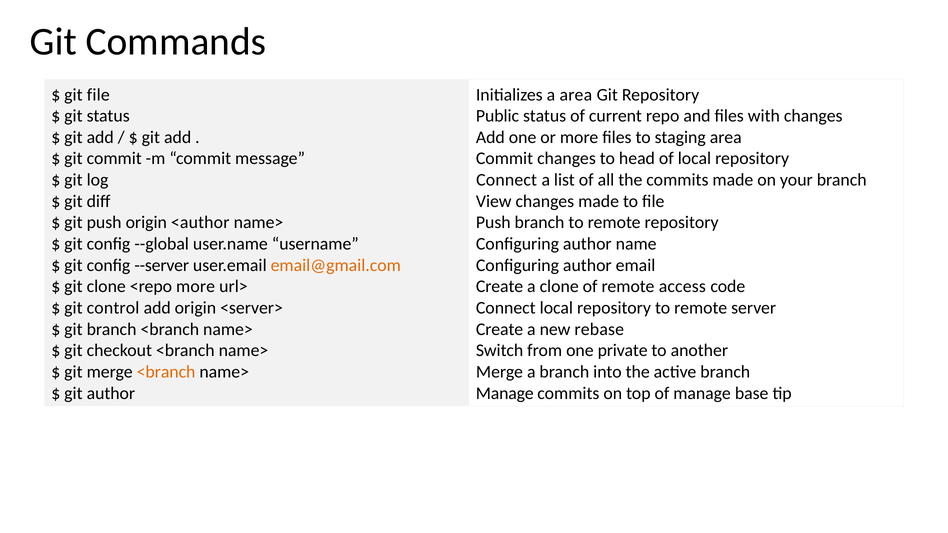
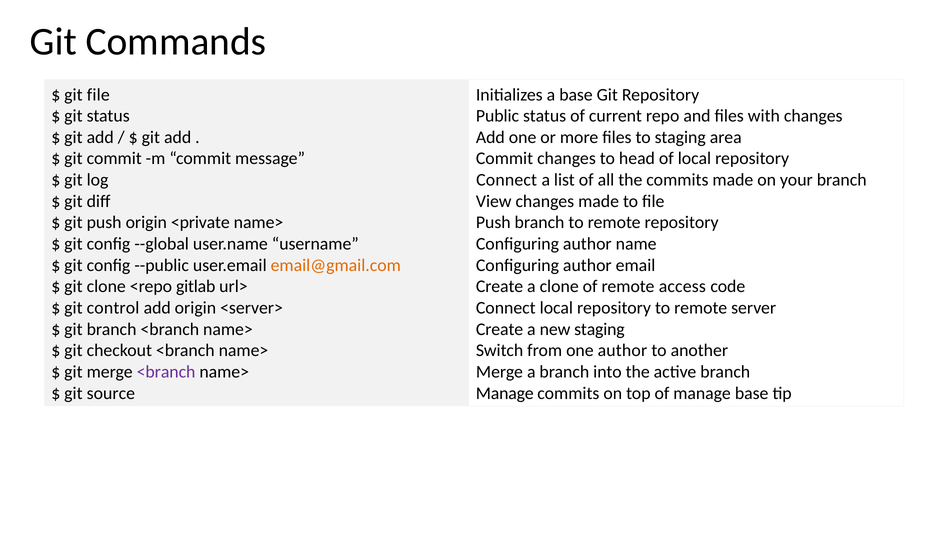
a area: area -> base (576, 95)
<author: <author -> <private (200, 223)
--server: --server -> --public (162, 265)
<repo more: more -> gitlab (196, 287)
new rebase: rebase -> staging (599, 329)
one private: private -> author (622, 351)
<branch colour: orange -> purple (166, 372)
git author: author -> source (111, 393)
